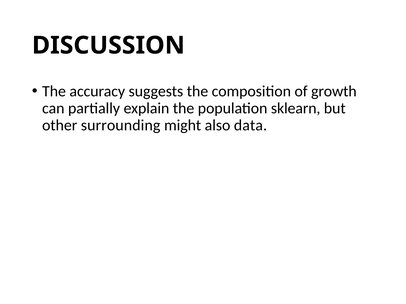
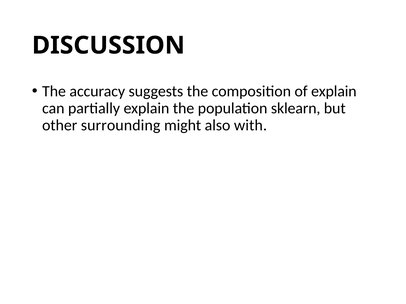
of growth: growth -> explain (334, 92)
data: data -> with (250, 126)
